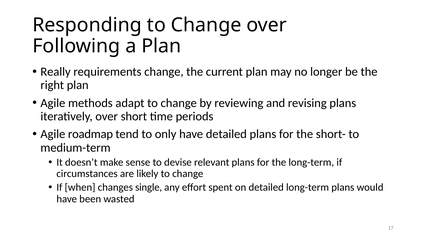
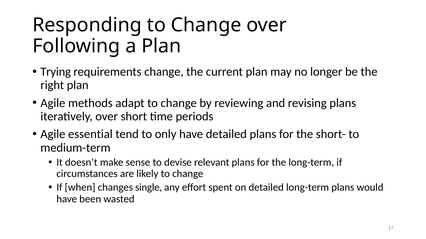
Really: Really -> Trying (56, 72)
roadmap: roadmap -> essential (90, 135)
